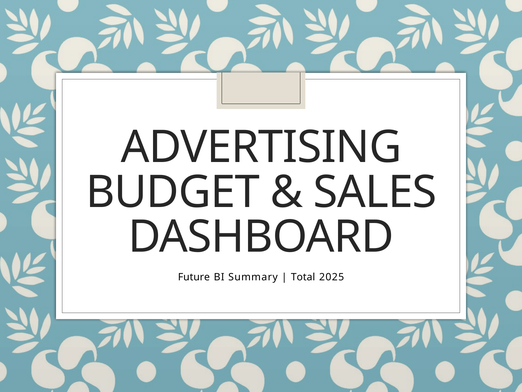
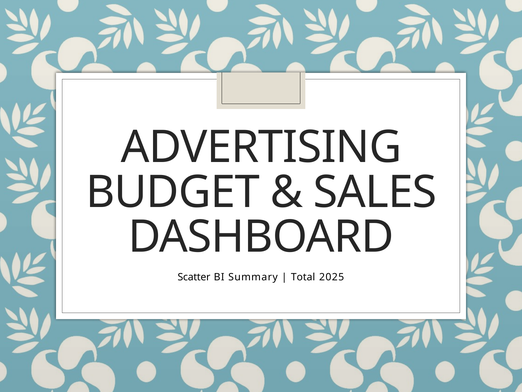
Future: Future -> Scatter (194, 277)
